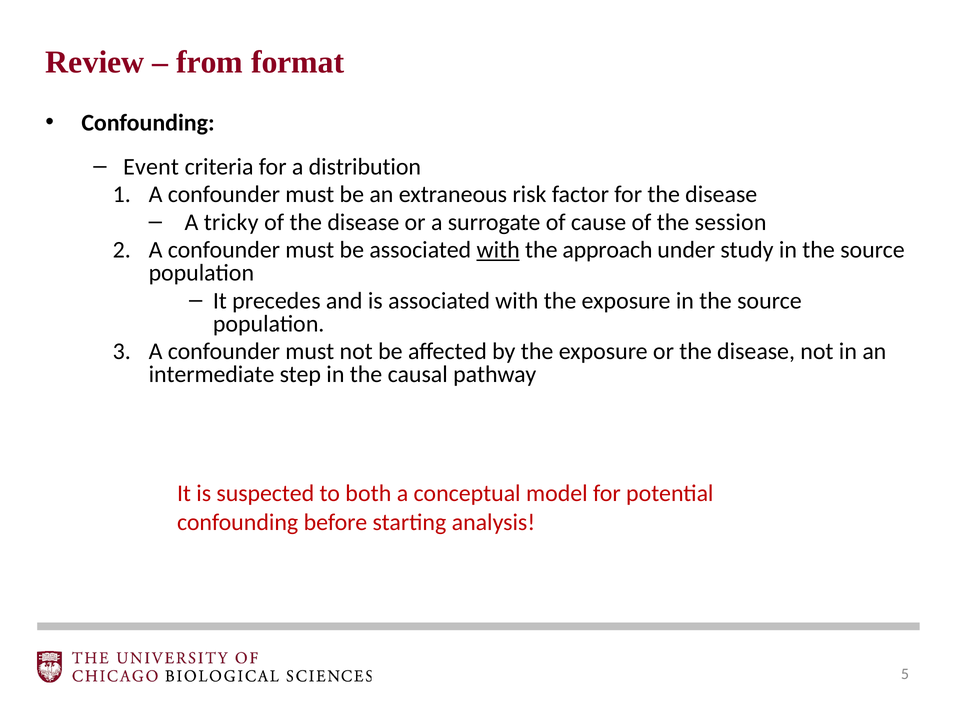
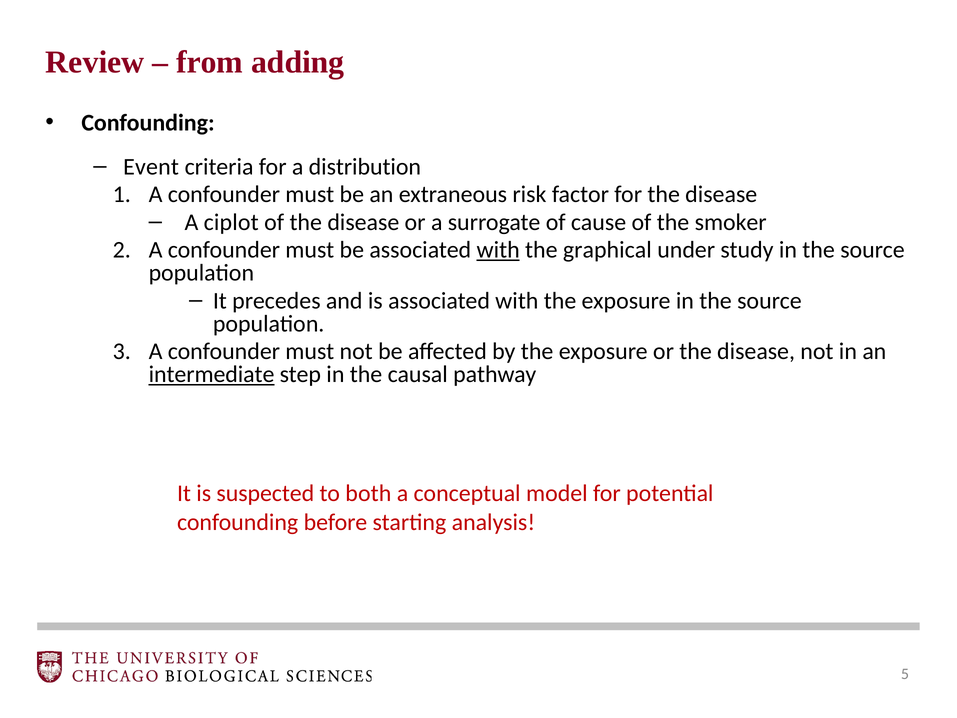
format: format -> adding (298, 62)
tricky: tricky -> ciplot (231, 222)
session: session -> smoker (731, 222)
approach: approach -> graphical (607, 250)
intermediate underline: none -> present (212, 374)
